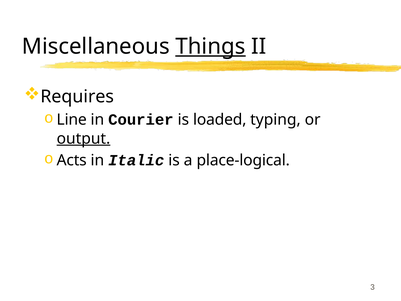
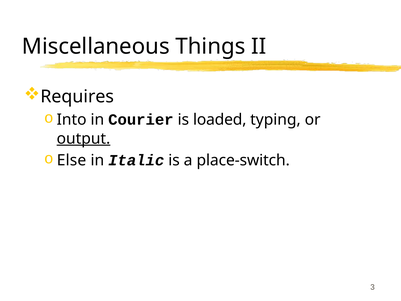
Things underline: present -> none (211, 46)
Line: Line -> Into (72, 120)
Acts: Acts -> Else (72, 160)
place-logical: place-logical -> place-switch (243, 160)
